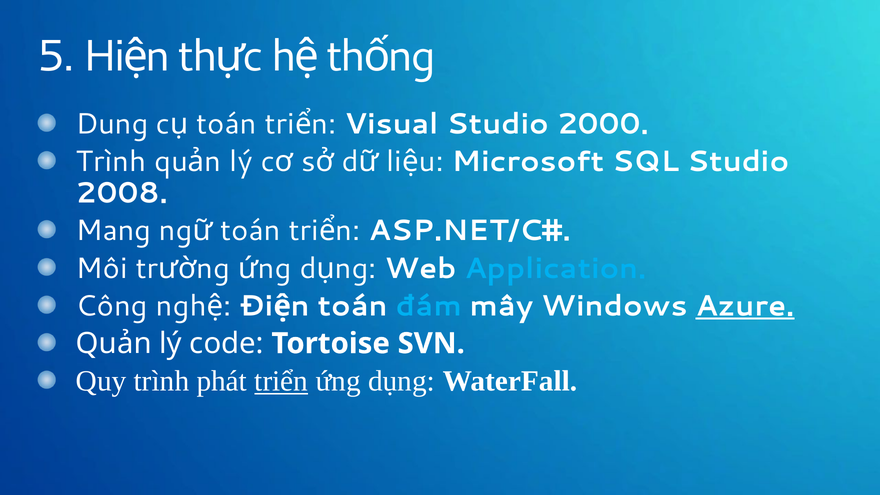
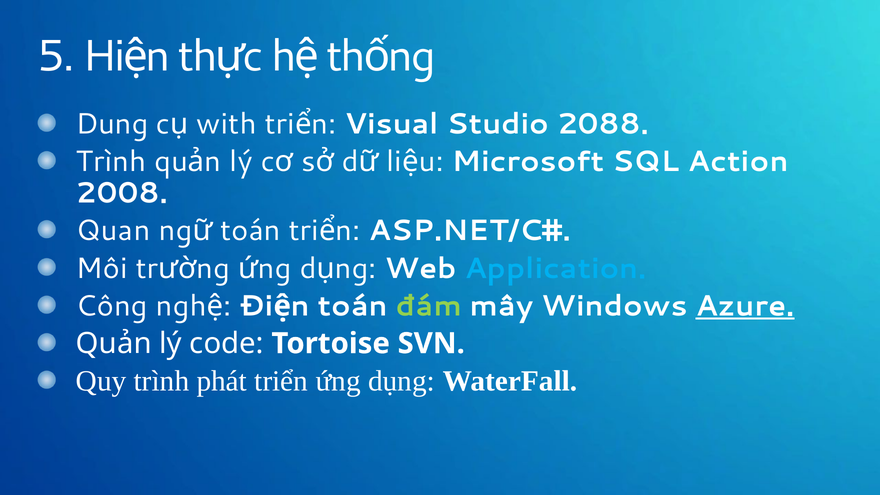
toán: toán -> with (226, 124)
2000: 2000 -> 2088 (603, 124)
SQL Studio: Studio -> Action (738, 162)
Mang: Mang -> Quan (113, 231)
đám colour: light blue -> light green (429, 306)
triển underline: present -> none (281, 381)
